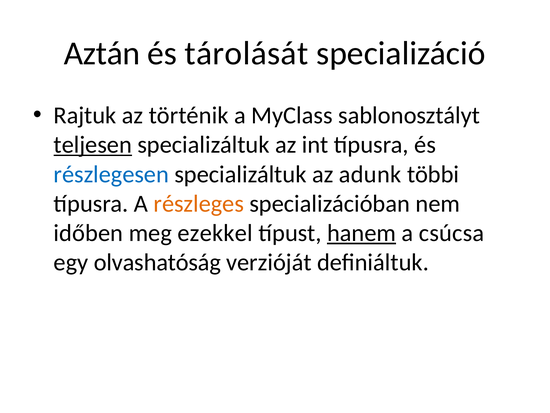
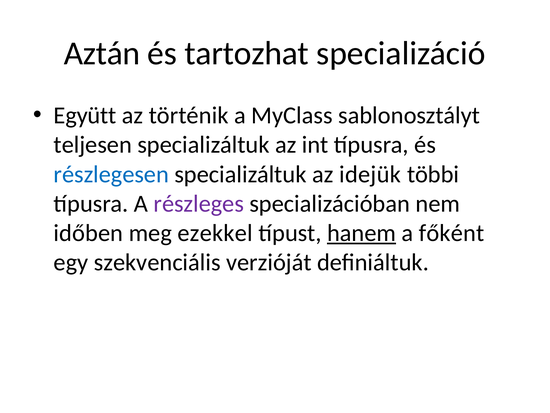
tárolását: tárolását -> tartozhat (247, 53)
Rajtuk: Rajtuk -> Együtt (85, 115)
teljesen underline: present -> none (93, 145)
adunk: adunk -> idejük (370, 174)
részleges colour: orange -> purple (199, 203)
csúcsa: csúcsa -> főként (452, 233)
olvashatóság: olvashatóság -> szekvenciális (157, 262)
